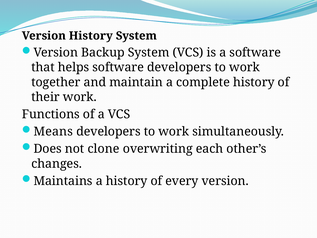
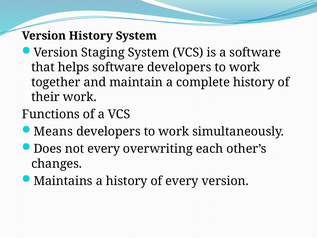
Backup: Backup -> Staging (103, 53)
not clone: clone -> every (104, 149)
